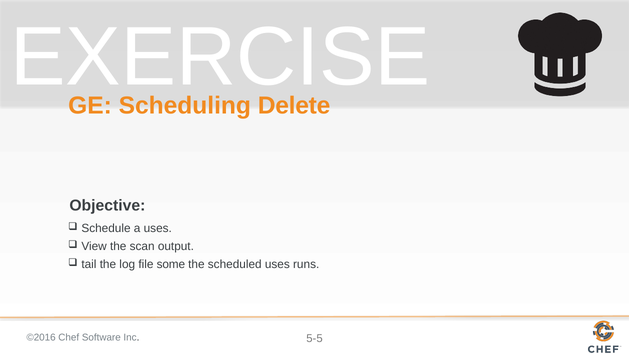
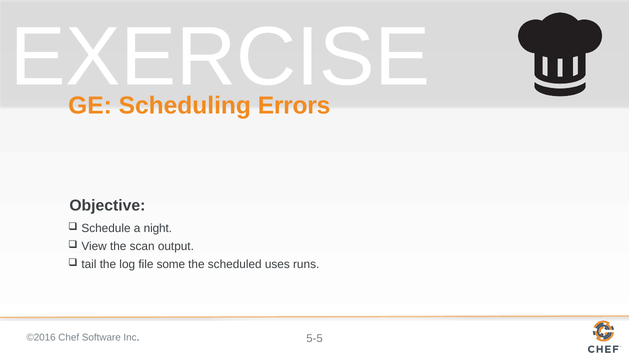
Delete: Delete -> Errors (294, 105)
a uses: uses -> night (158, 228)
